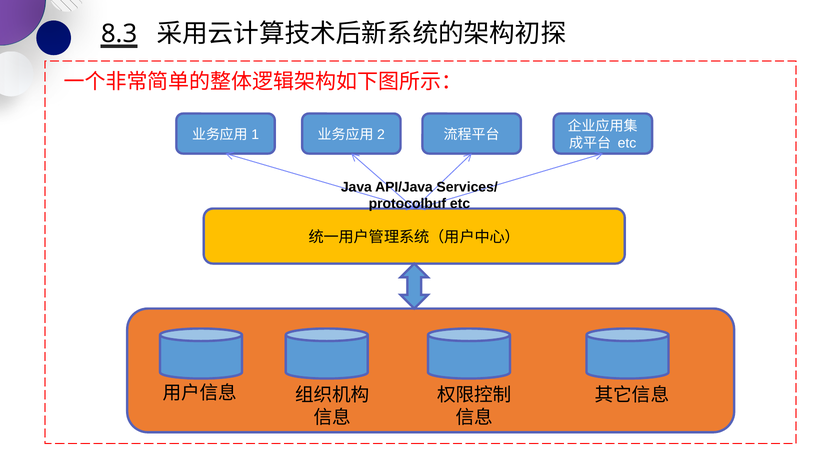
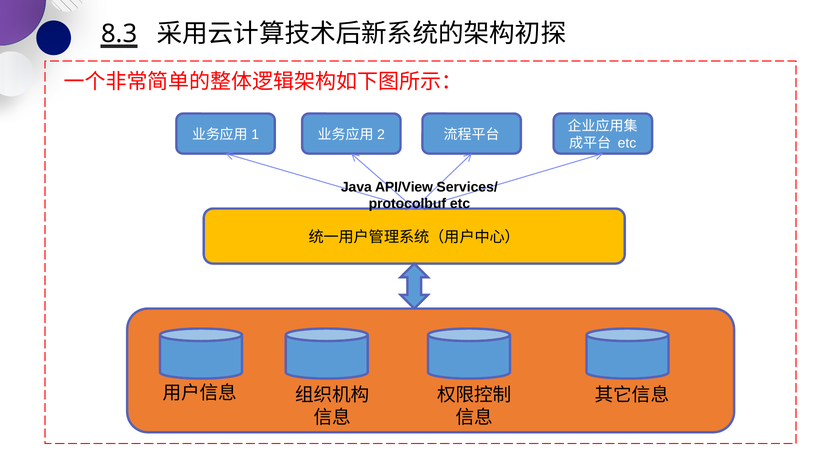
API/Java: API/Java -> API/View (404, 187)
